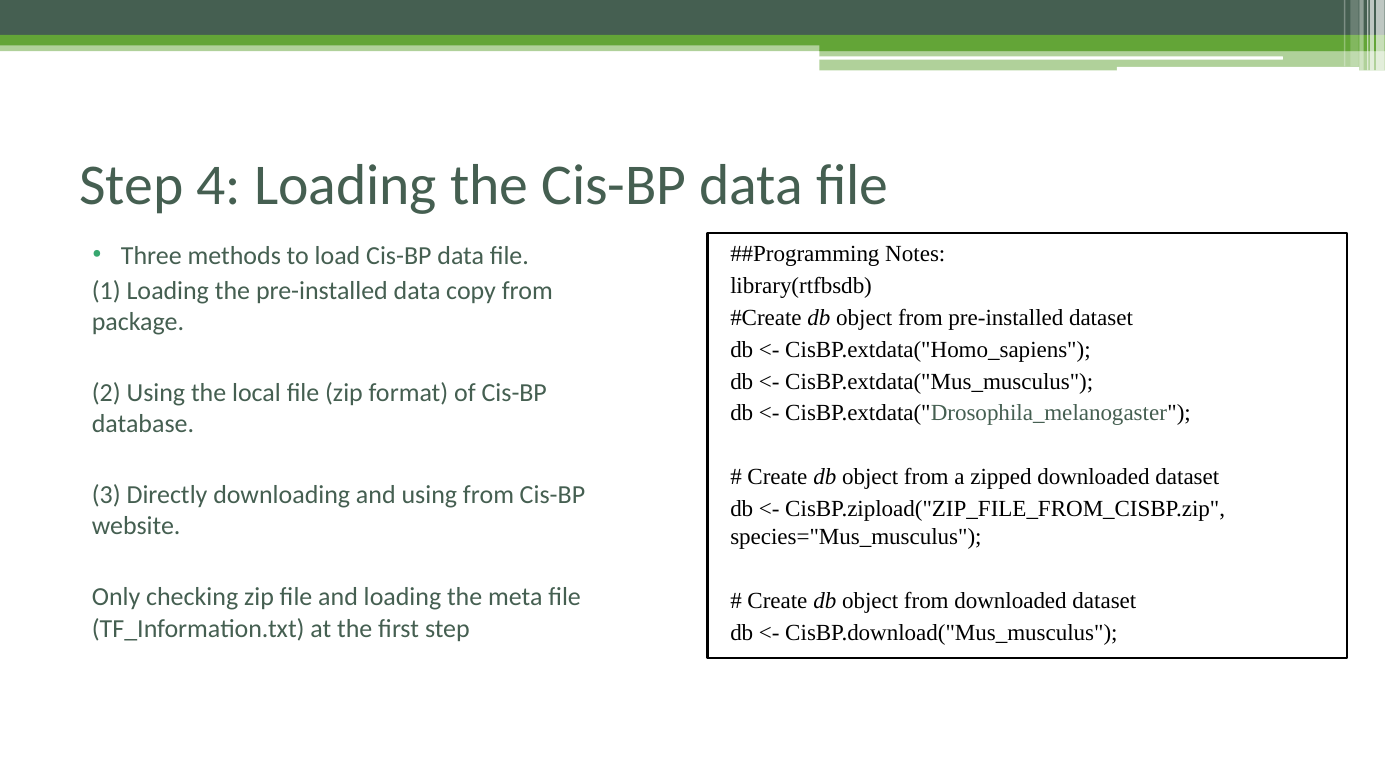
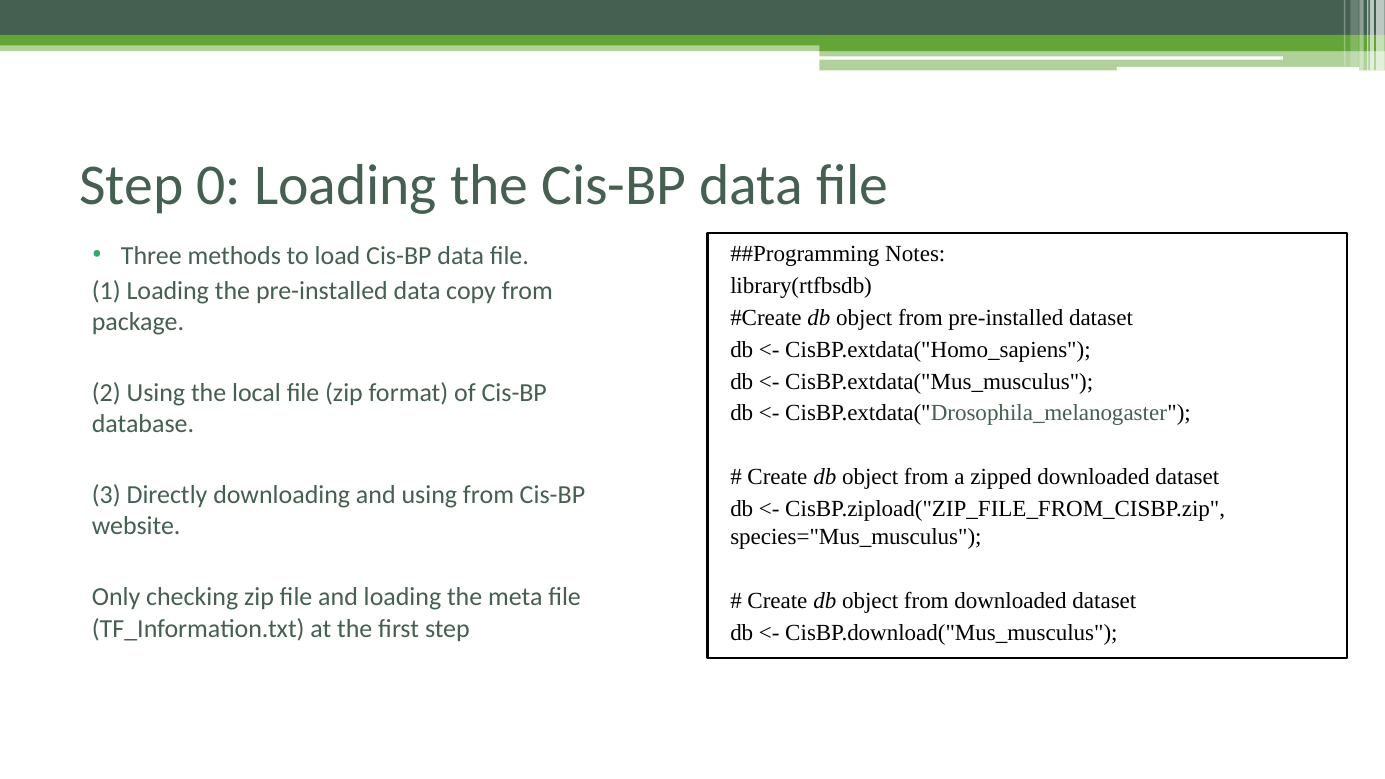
4: 4 -> 0 (219, 185)
